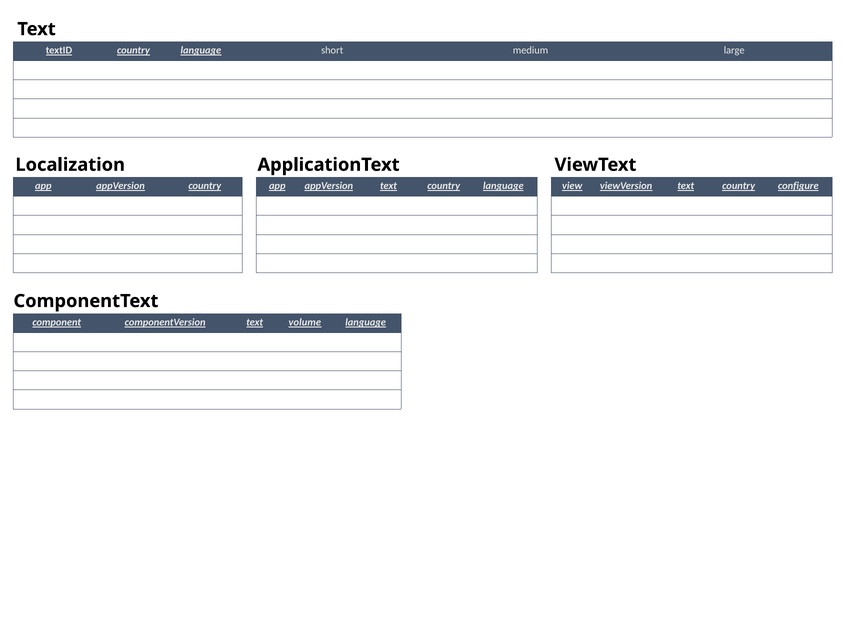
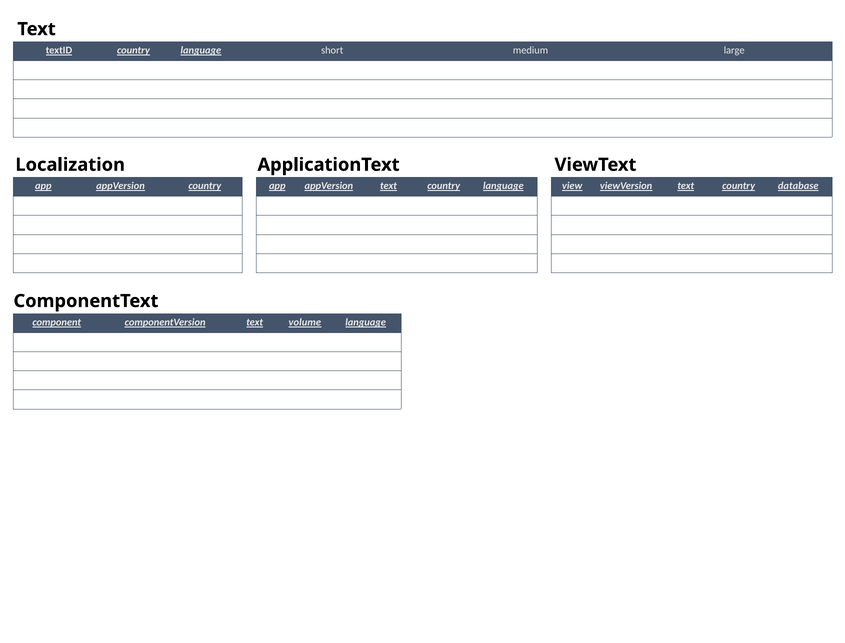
configure: configure -> database (798, 186)
